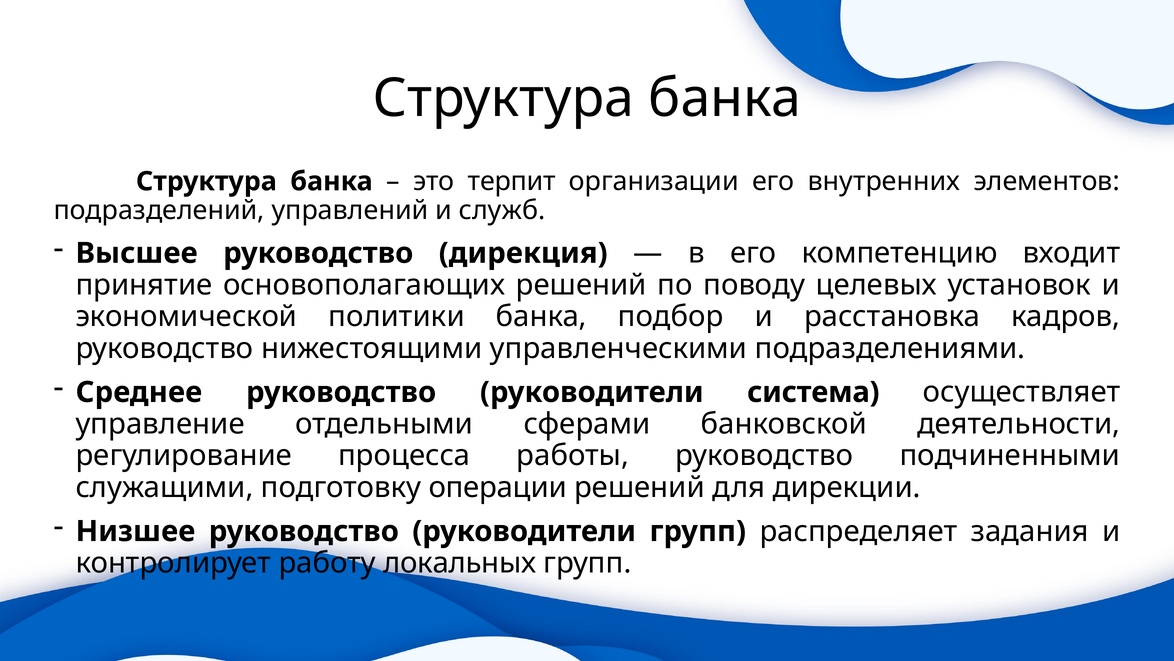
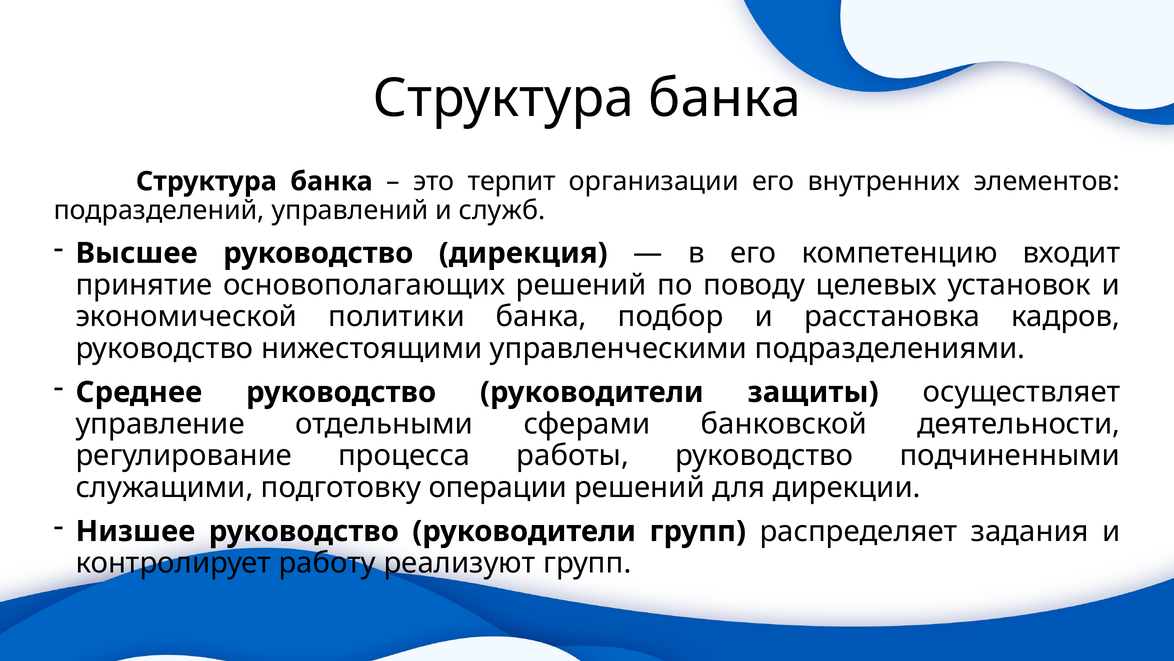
система: система -> защиты (813, 392)
локальных: локальных -> реализуют (460, 563)
